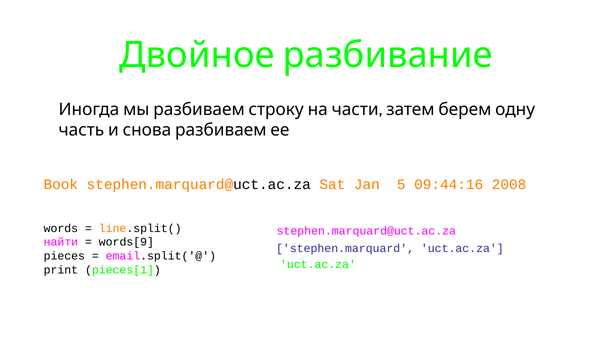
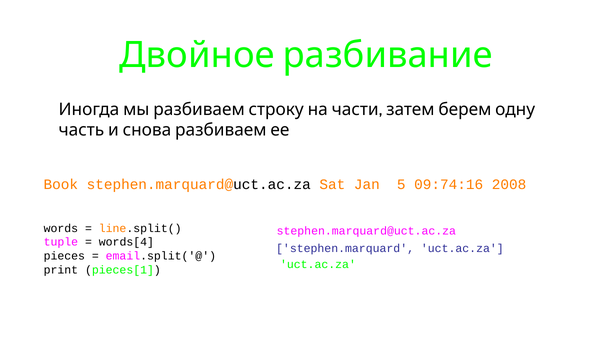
09:44:16: 09:44:16 -> 09:74:16 (449, 184)
найти: найти -> tuple (61, 242)
words[9: words[9 -> words[4 (126, 242)
